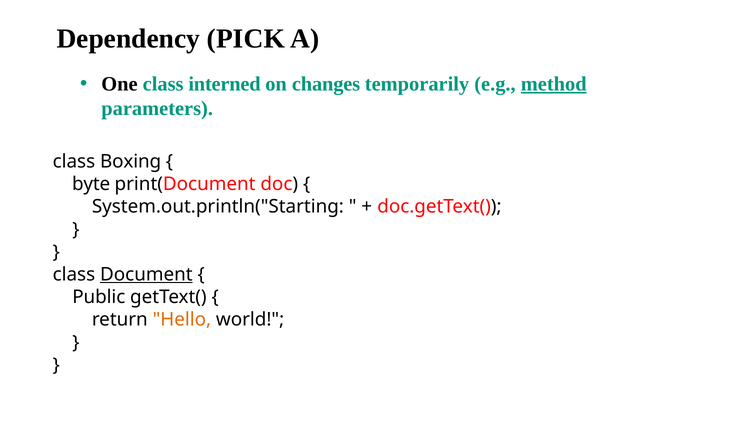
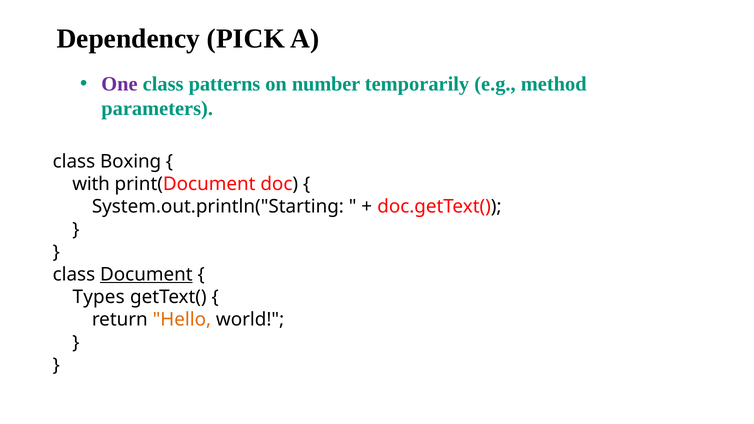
One colour: black -> purple (119, 84)
interned: interned -> patterns (224, 84)
changes: changes -> number (326, 84)
method underline: present -> none (554, 84)
byte: byte -> with (91, 184)
Public: Public -> Types (99, 297)
